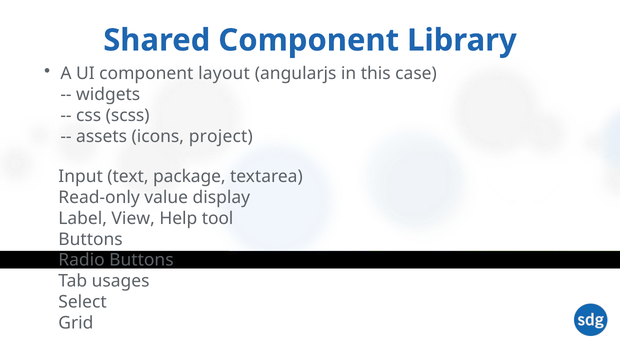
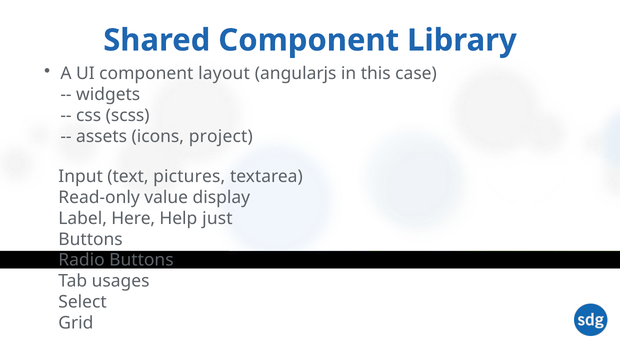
package: package -> pictures (189, 176)
View: View -> Here (133, 218)
tool: tool -> just (217, 218)
